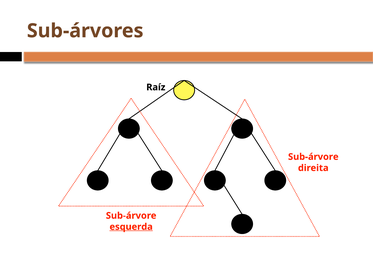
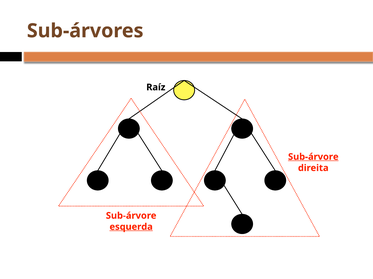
Sub-árvore underline: none -> present (313, 157)
